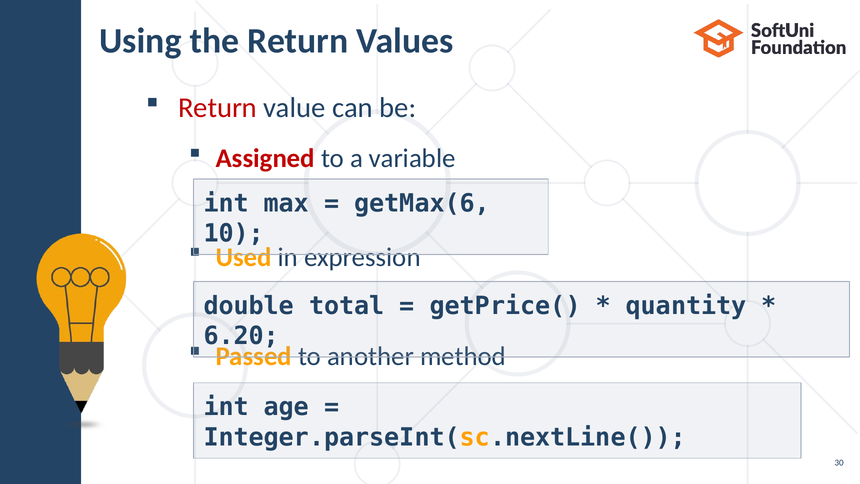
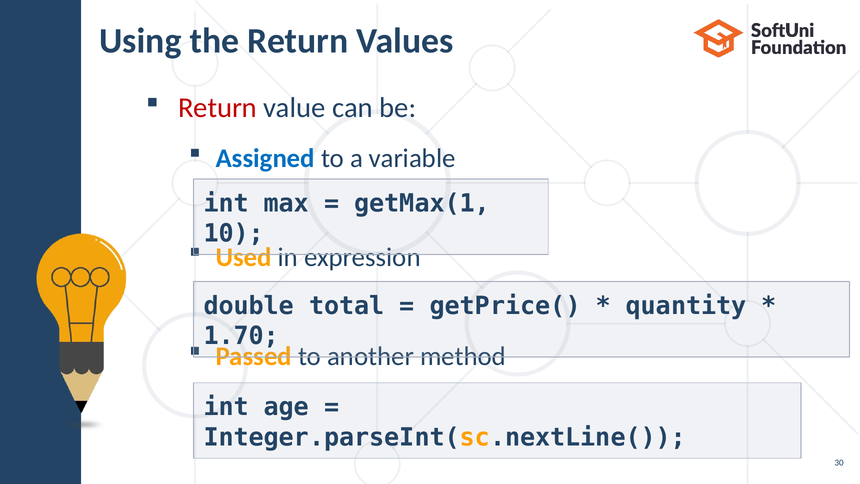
Assigned colour: red -> blue (265, 158)
getMax(6: getMax(6 -> getMax(1 (422, 203)
6.20: 6.20 -> 1.70 (241, 336)
